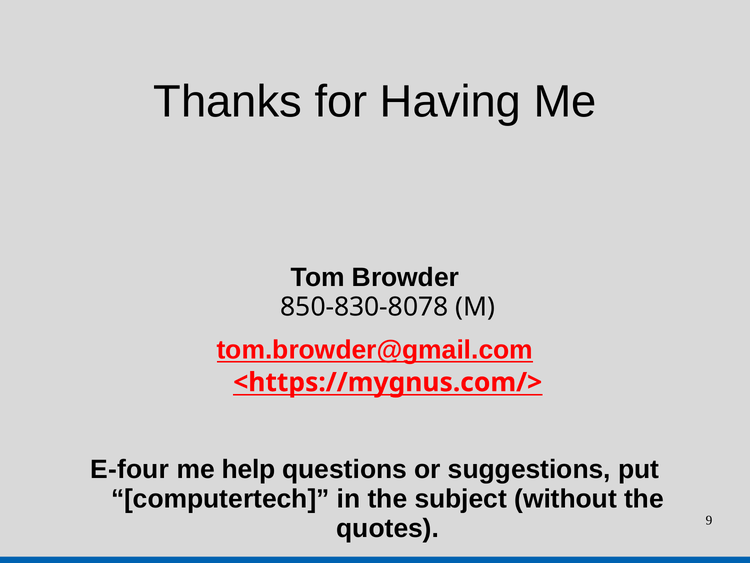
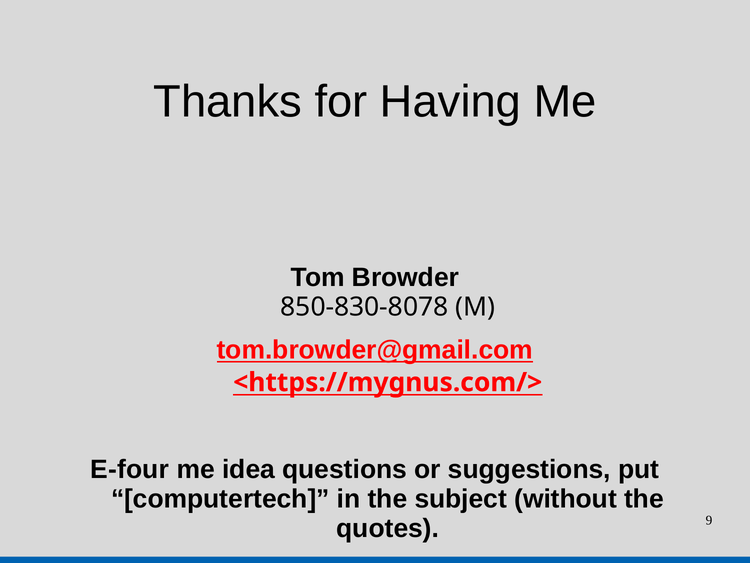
help: help -> idea (249, 469)
